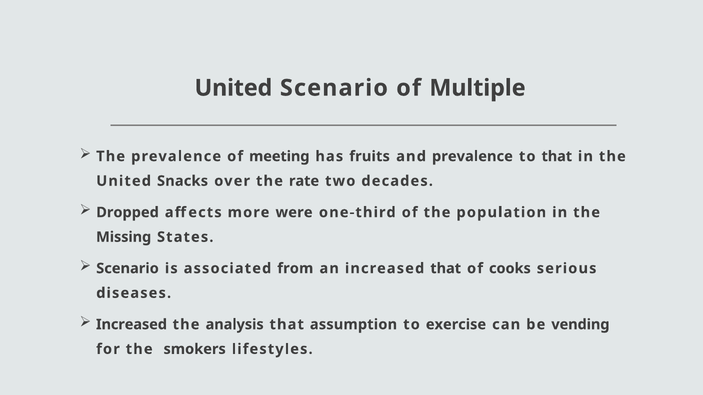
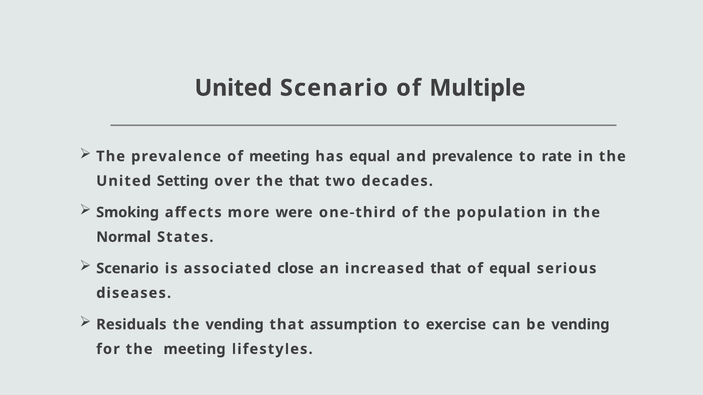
has fruits: fruits -> equal (370, 157)
to that: that -> rate (557, 157)
Snacks: Snacks -> Setting (183, 181)
the rate: rate -> that (304, 181)
Dropped: Dropped -> Smoking (128, 213)
Missing: Missing -> Normal (124, 237)
from: from -> close (295, 269)
of cooks: cooks -> equal (510, 269)
Increased: Increased -> Residuals (131, 325)
the analysis: analysis -> vending (235, 325)
the smokers: smokers -> meeting (195, 349)
